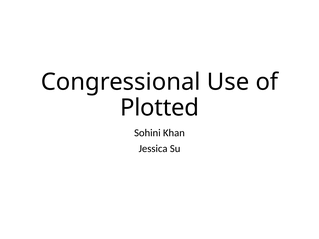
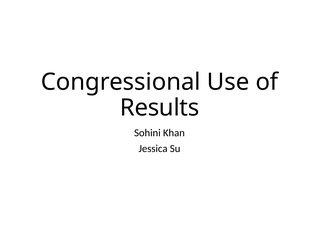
Plotted: Plotted -> Results (160, 108)
